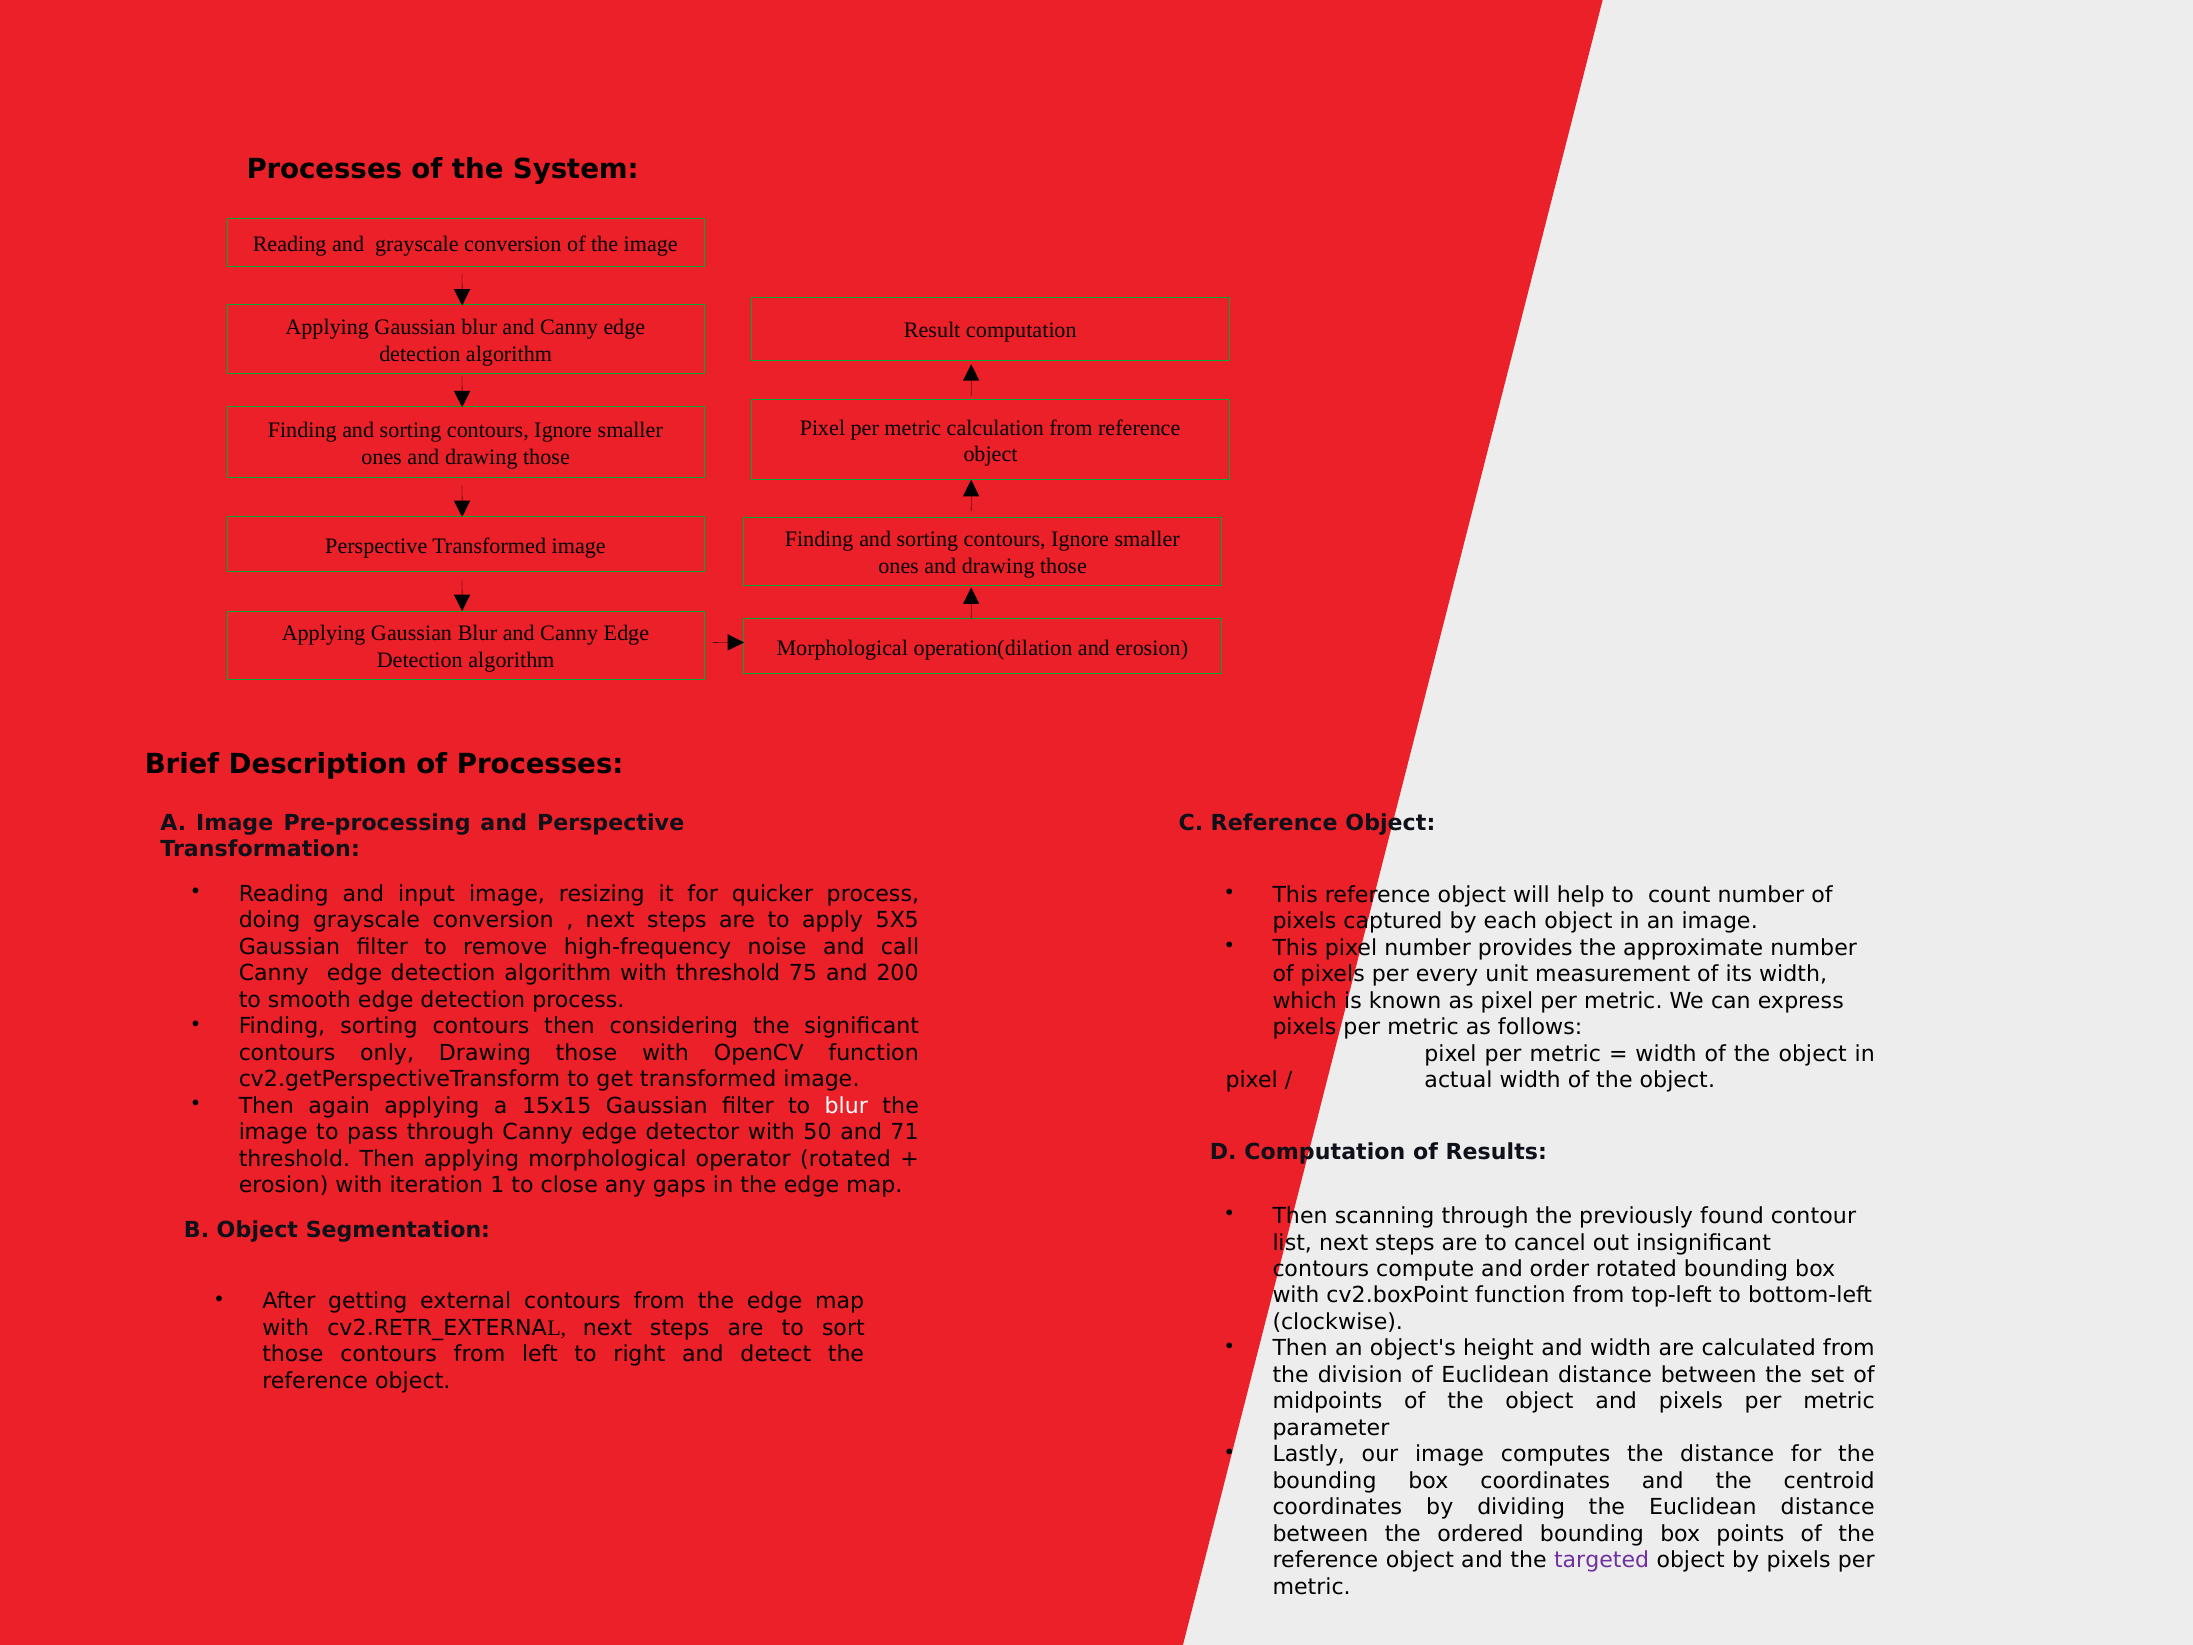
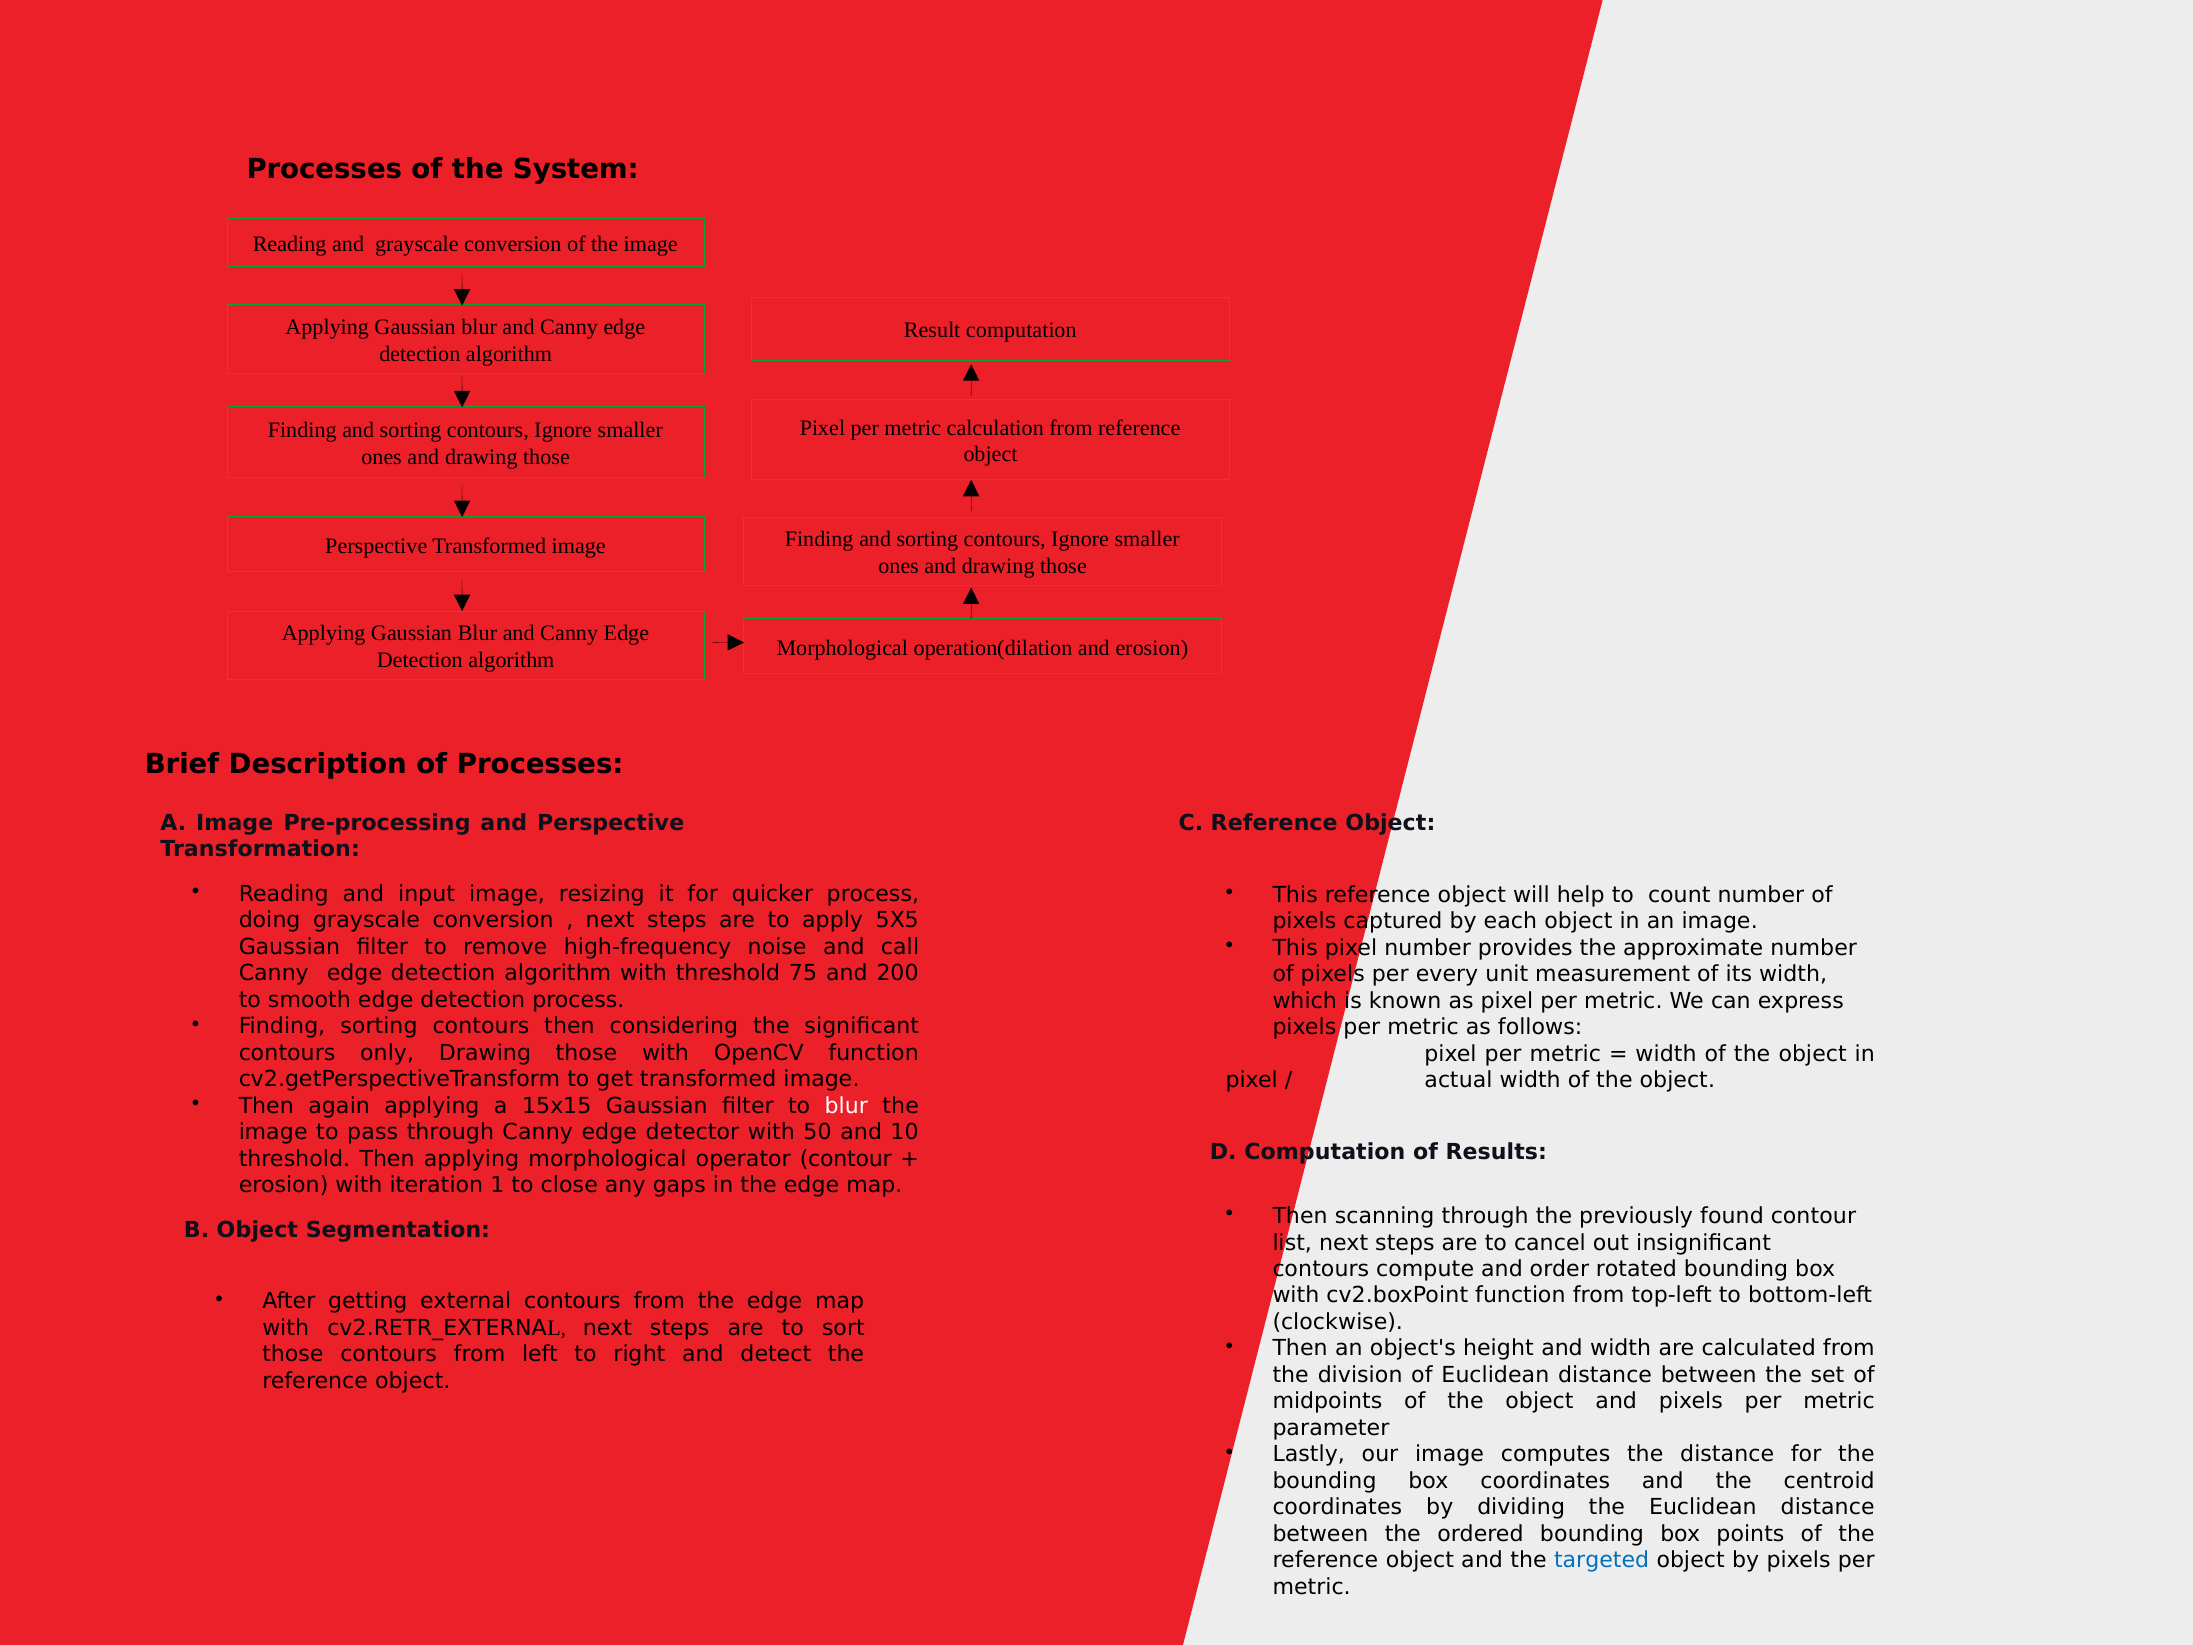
71: 71 -> 10 (905, 1132)
operator rotated: rotated -> contour (846, 1159)
targeted colour: purple -> blue (1602, 1560)
